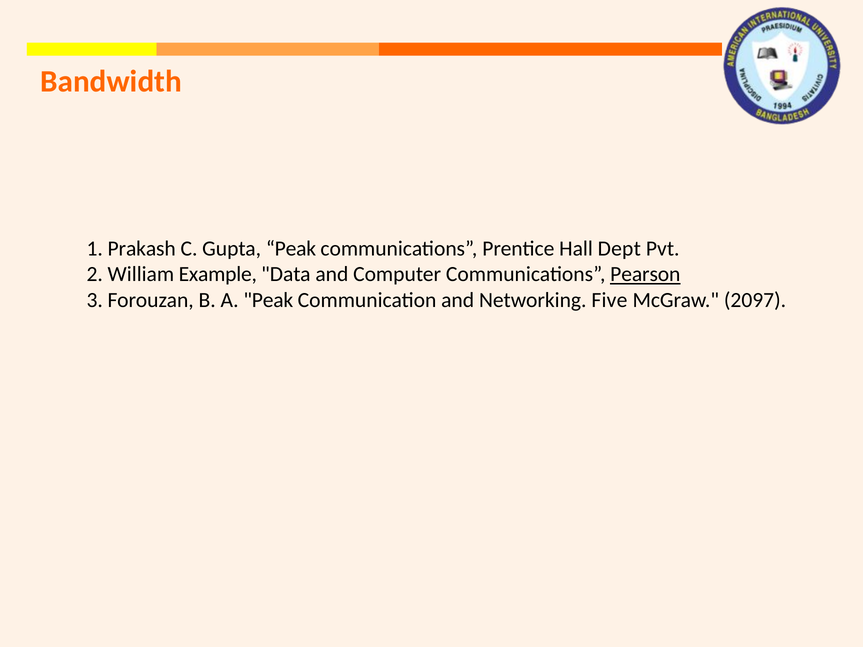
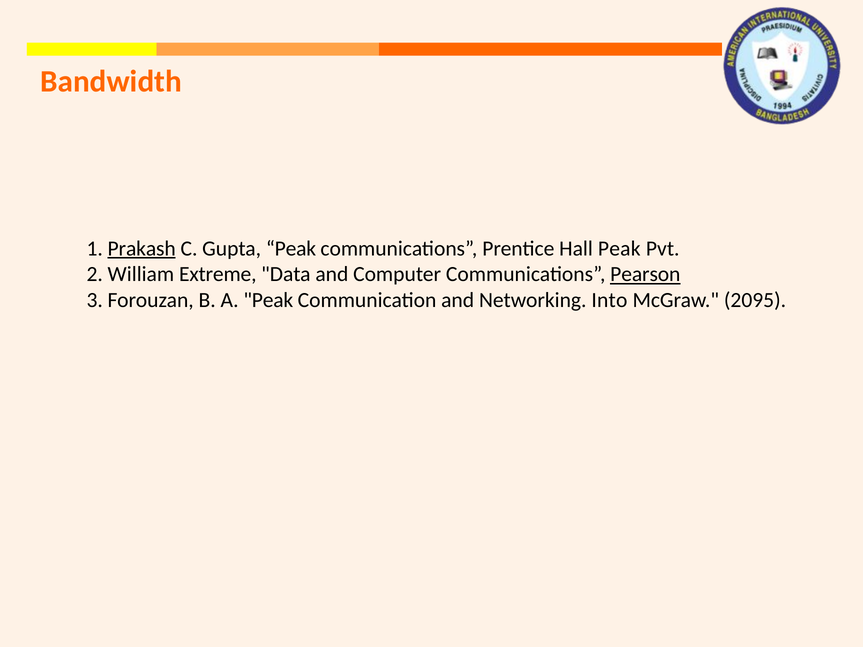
Prakash underline: none -> present (142, 249)
Hall Dept: Dept -> Peak (619, 249)
Example: Example -> Extreme (218, 274)
Five: Five -> Into (609, 300)
2097: 2097 -> 2095 (755, 300)
